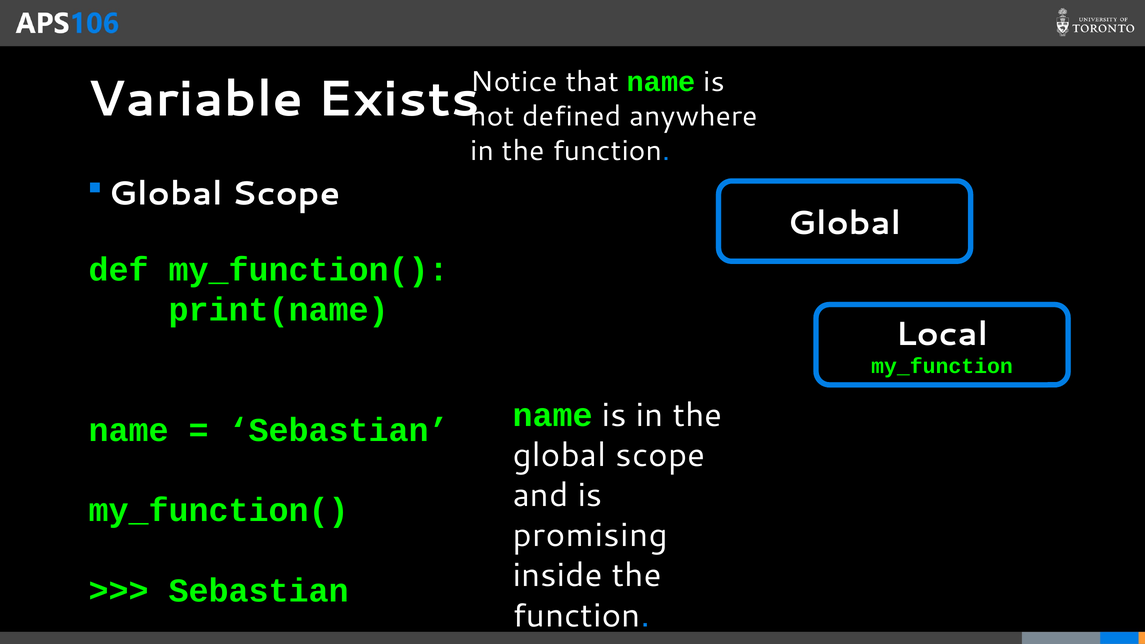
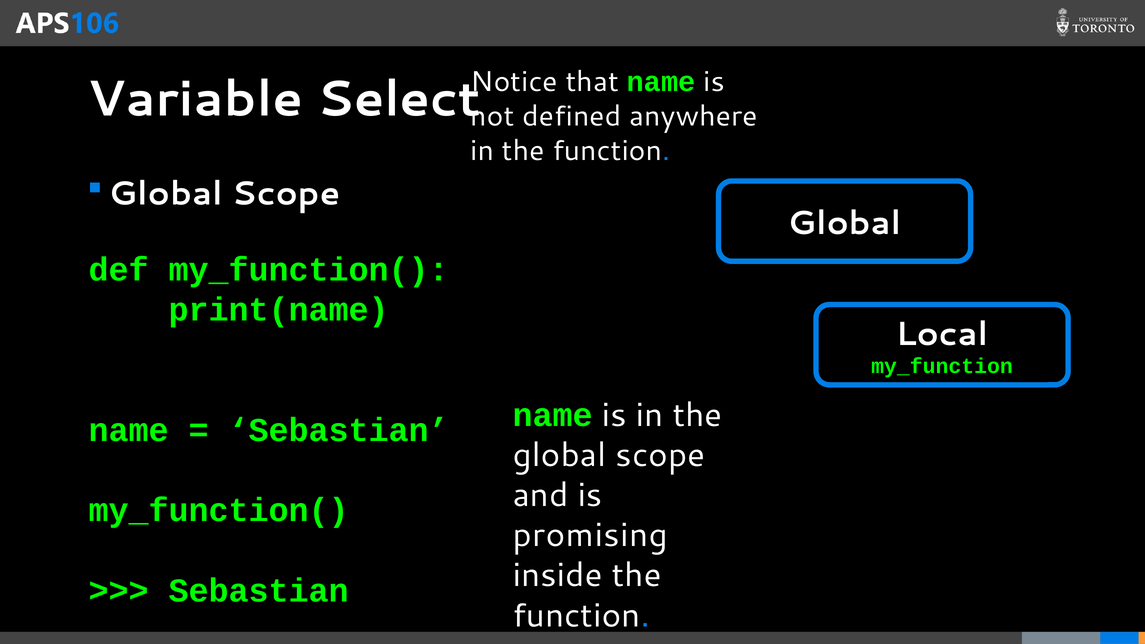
Exists: Exists -> Select (399, 99)
